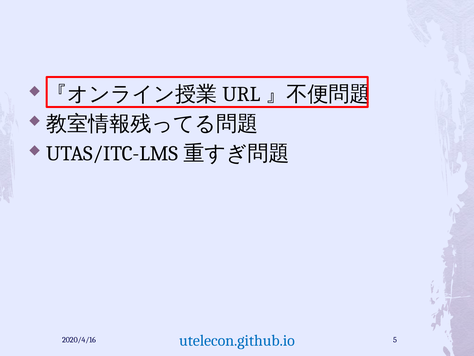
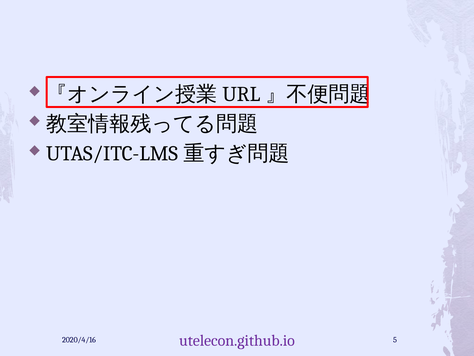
utelecon.github.io colour: blue -> purple (237, 340)
